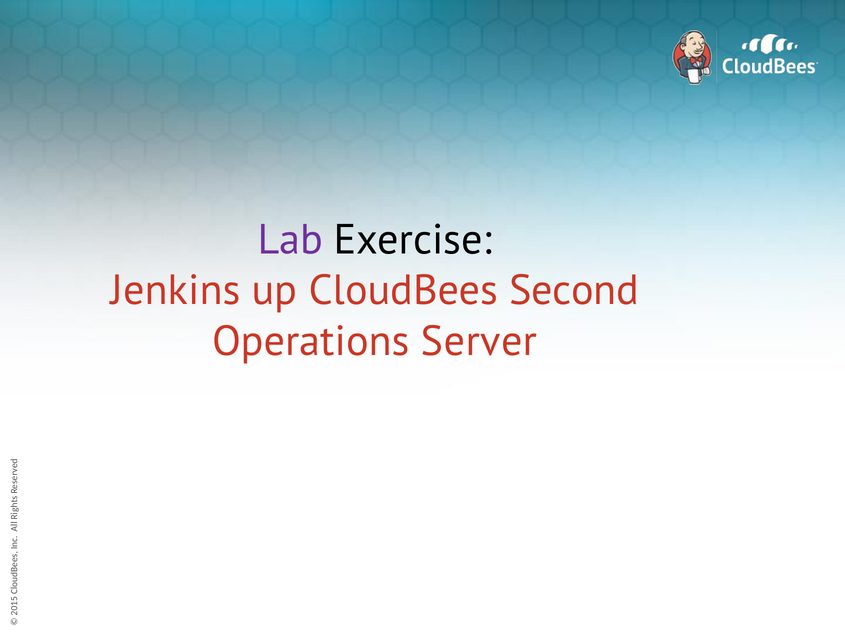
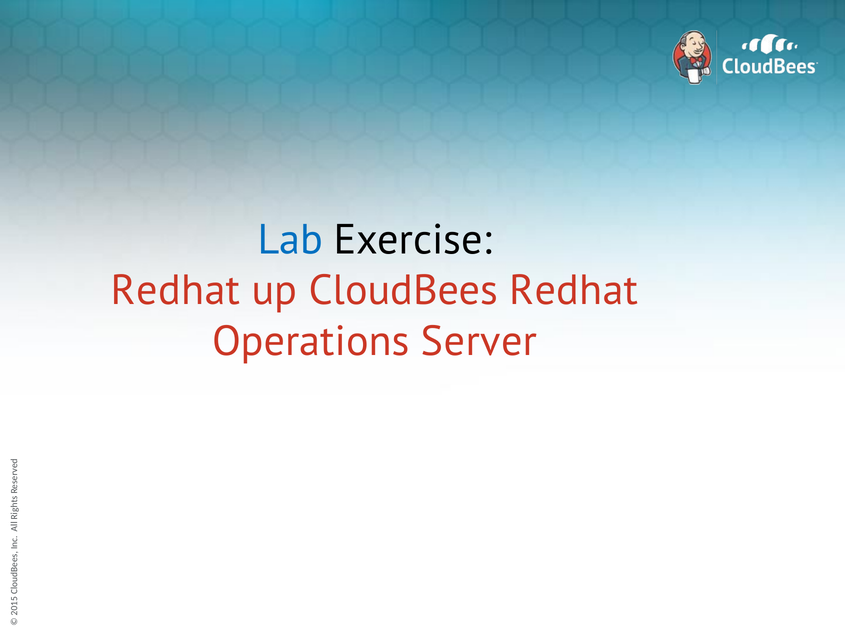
Lab colour: purple -> blue (290, 240)
Jenkins: Jenkins -> Redhat (176, 290)
CloudBees Second: Second -> Redhat (574, 290)
